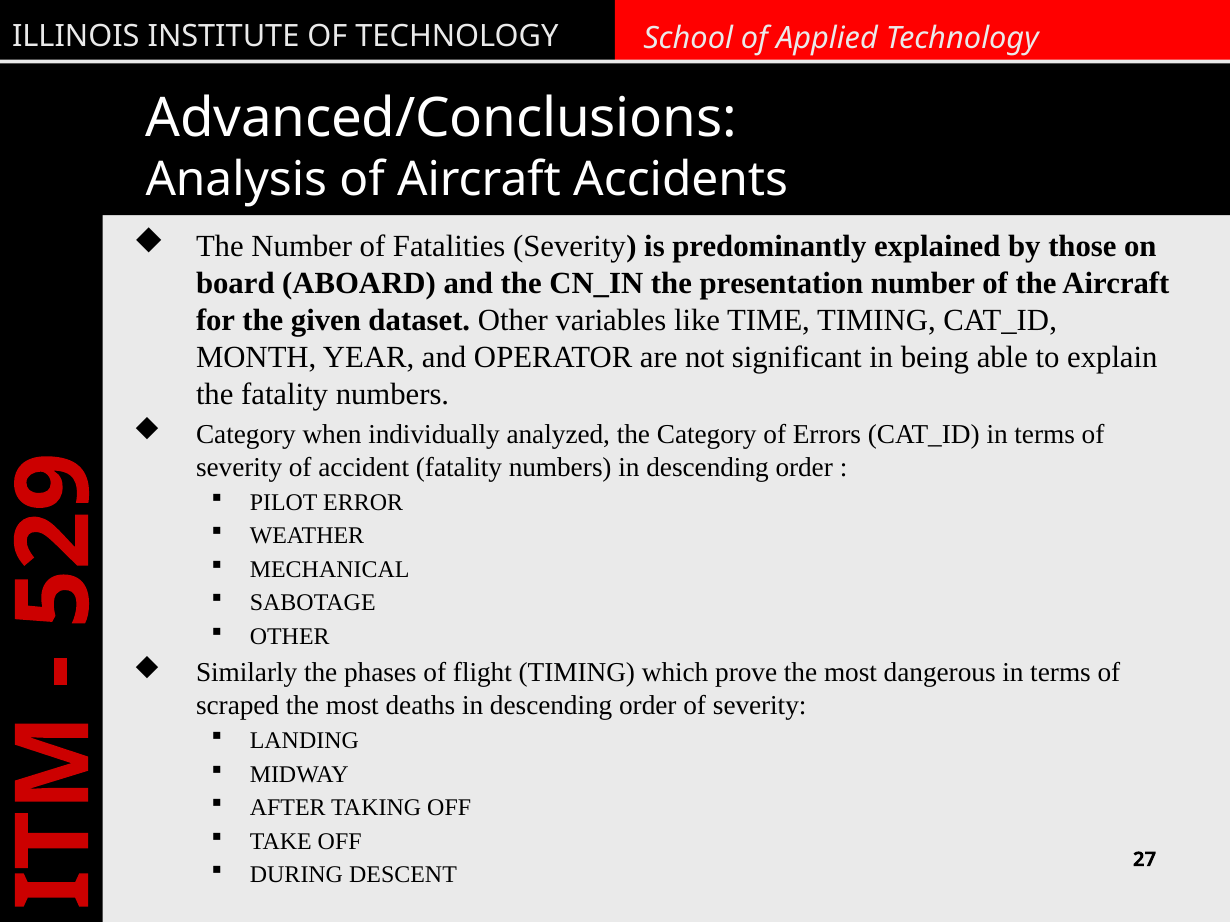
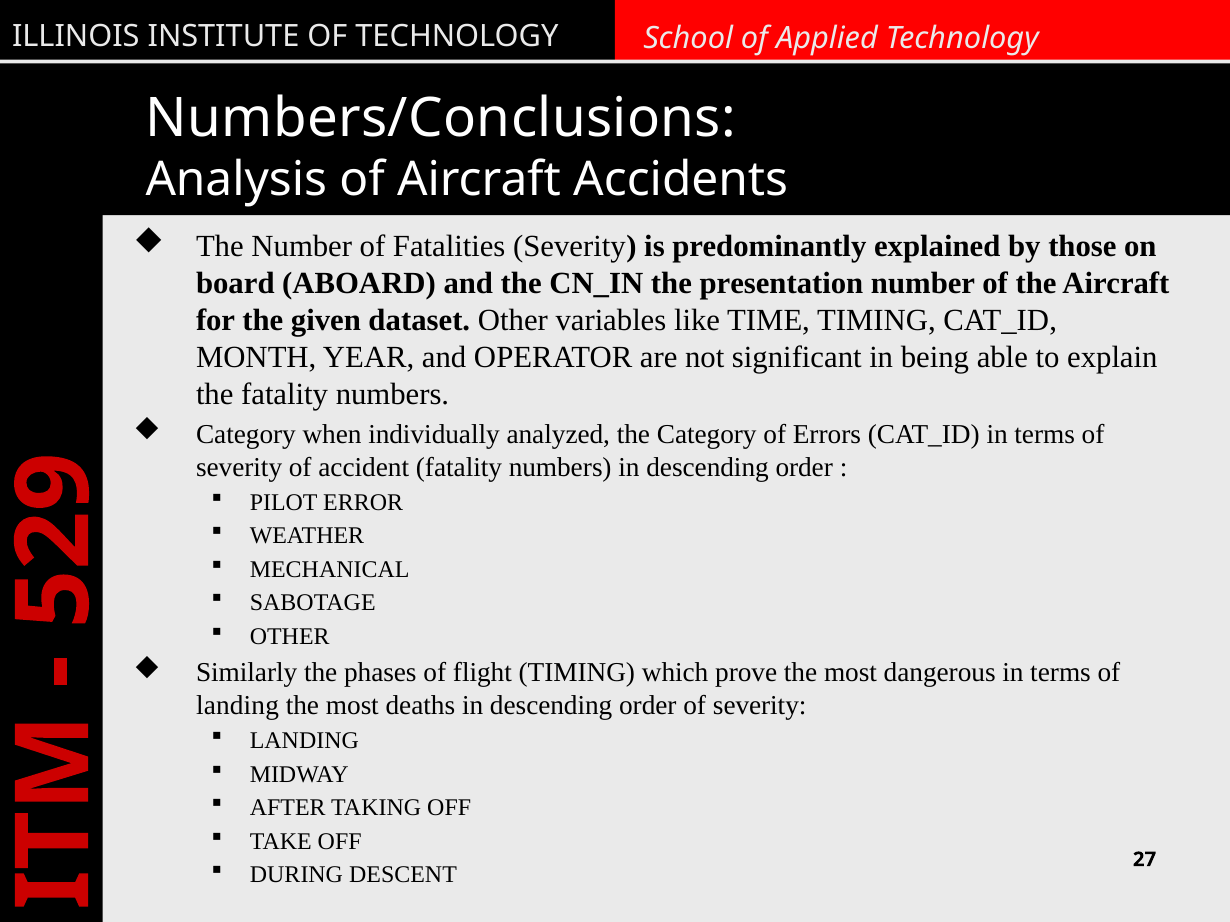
Advanced/Conclusions: Advanced/Conclusions -> Numbers/Conclusions (441, 119)
scraped: scraped -> landing (238, 706)
